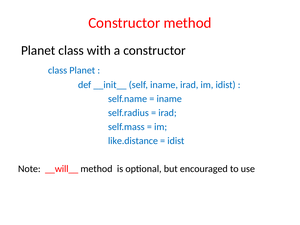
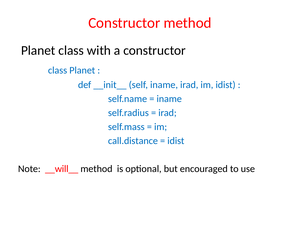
like.distance: like.distance -> call.distance (133, 141)
